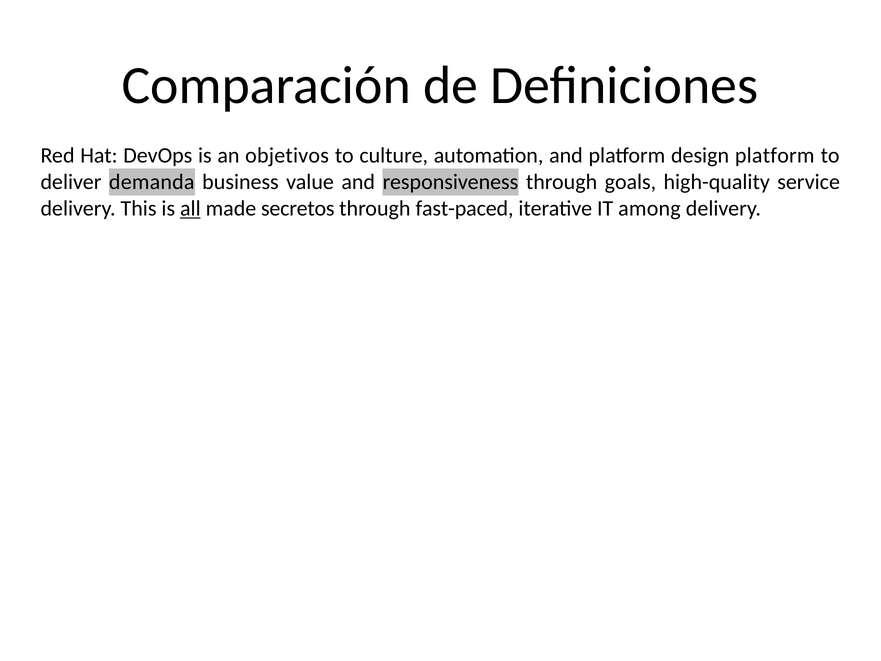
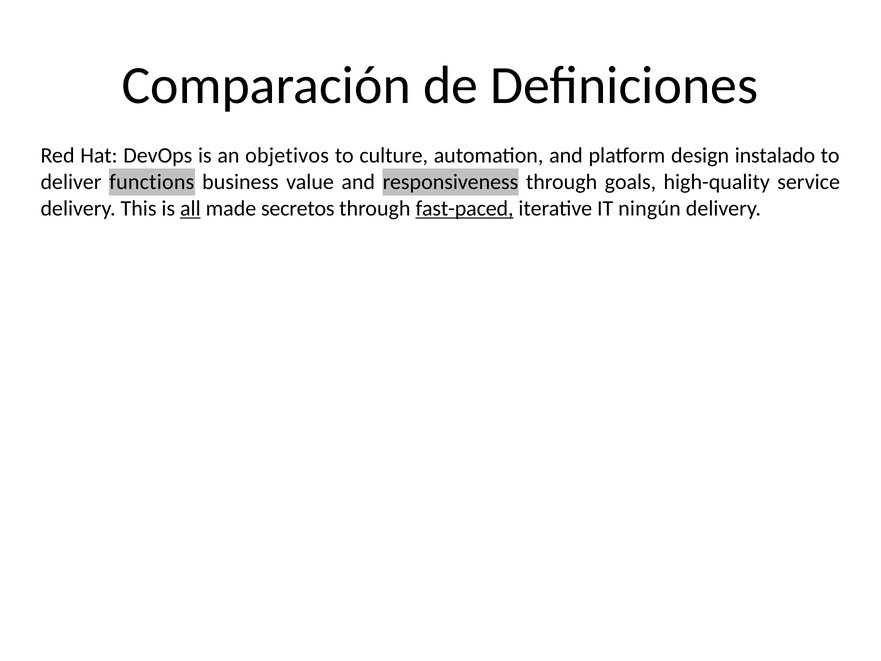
design platform: platform -> instalado (775, 156)
demanda: demanda -> functions (152, 182)
fast-paced underline: none -> present (465, 209)
among: among -> ningún (649, 209)
